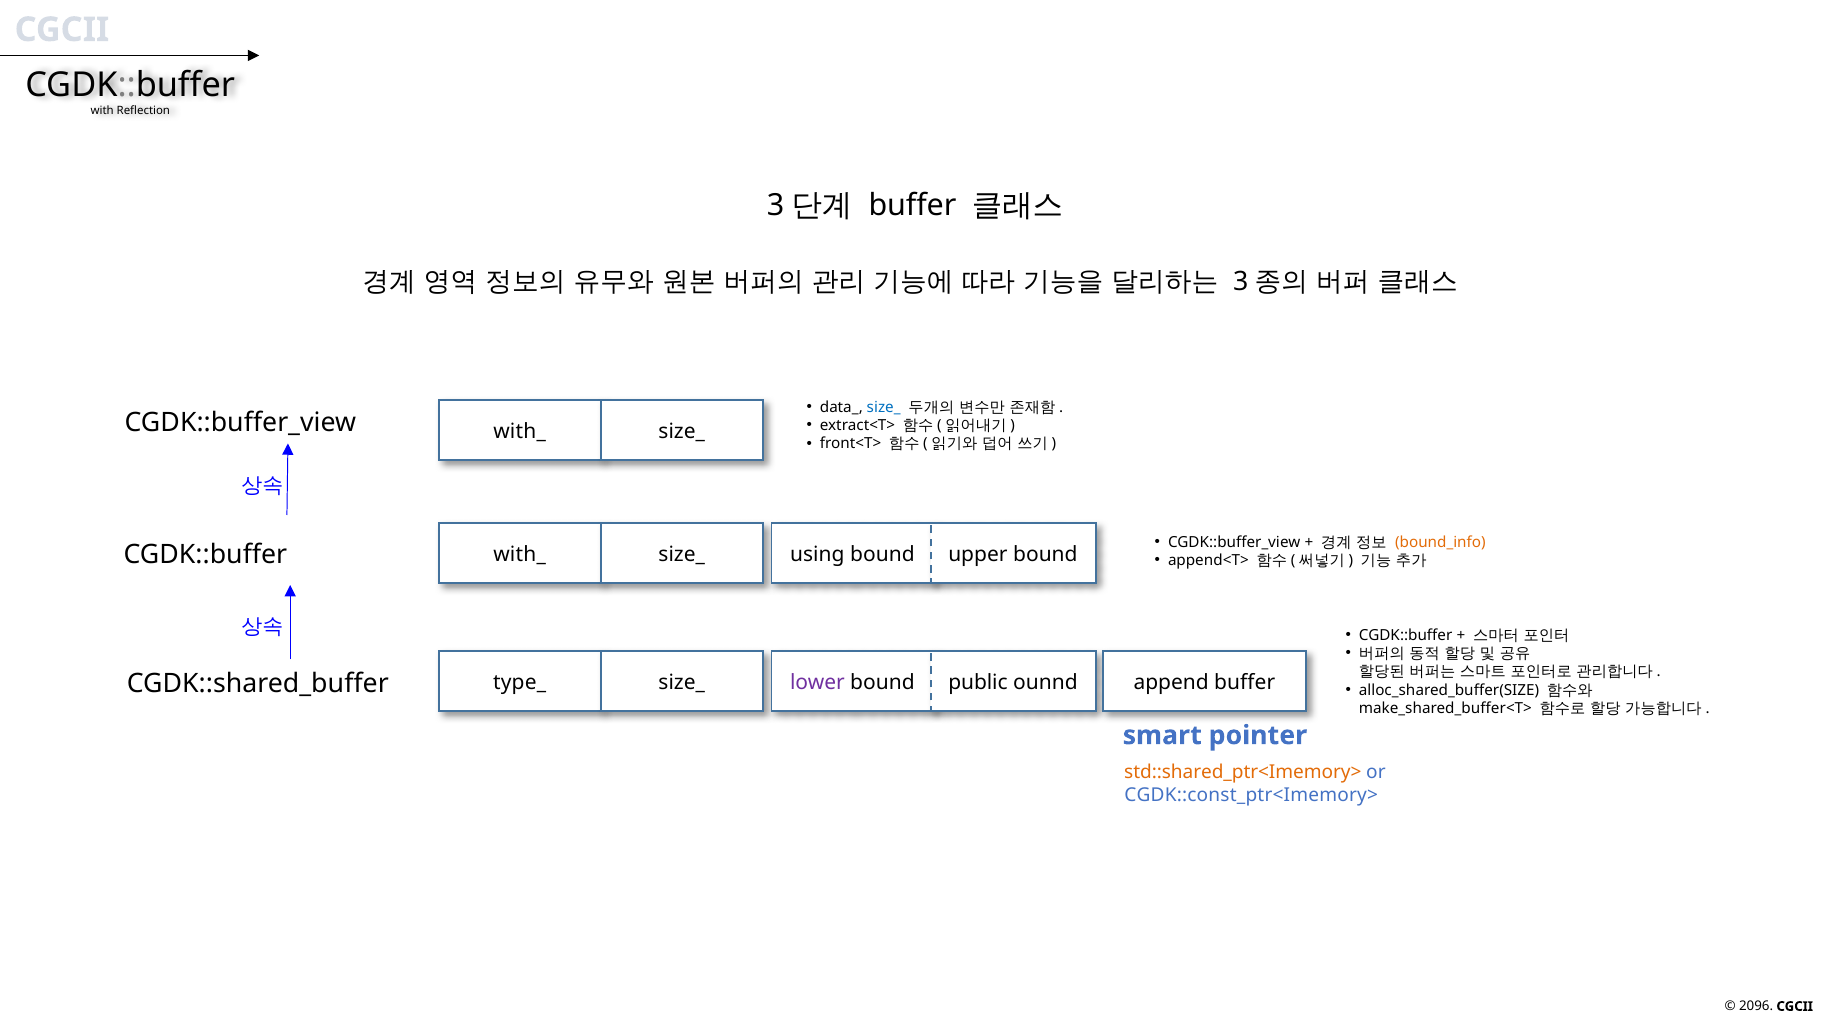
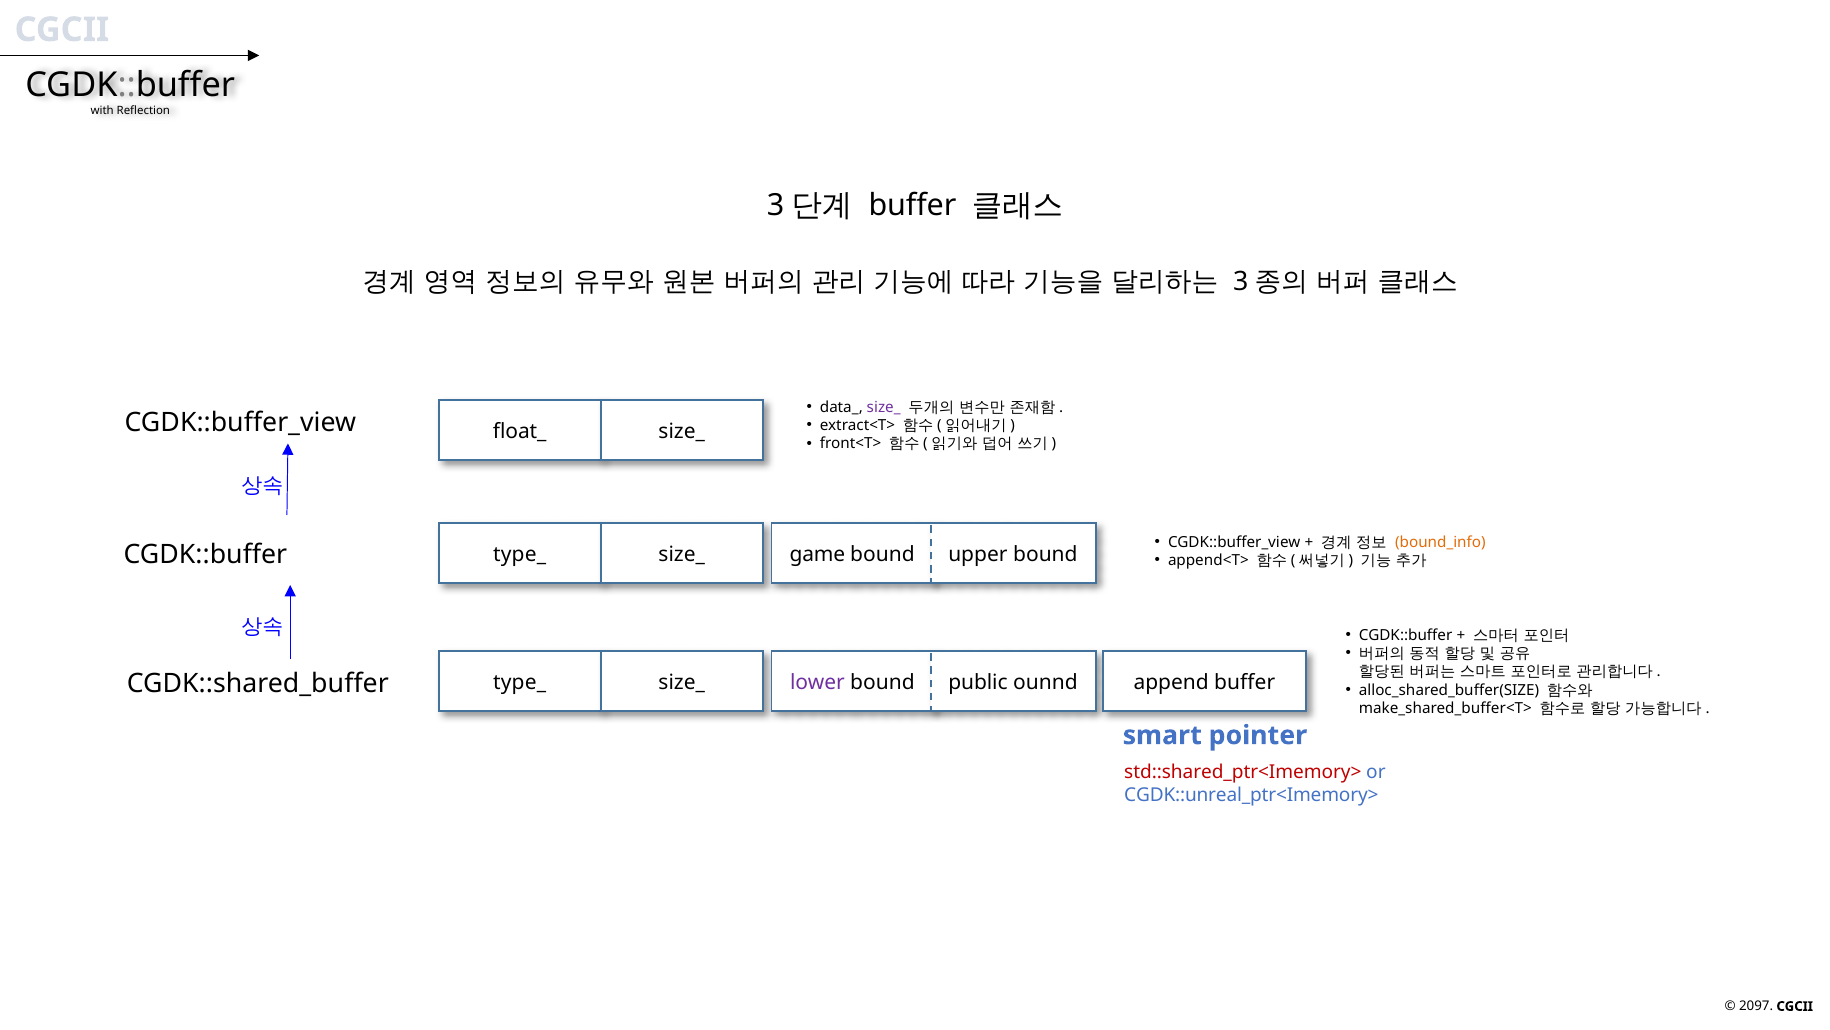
size_ colour: blue -> purple (884, 407)
with_: with_ -> float_ (520, 431)
with_: with_ -> type_ (520, 554)
using: using -> game (817, 554)
std::shared_ptr<Imemory> colour: orange -> red (1243, 772)
CGDK::const_ptr<Imemory>: CGDK::const_ptr<Imemory> -> CGDK::unreal_ptr<Imemory> (1251, 795)
2096: 2096 -> 2097 (1756, 1006)
